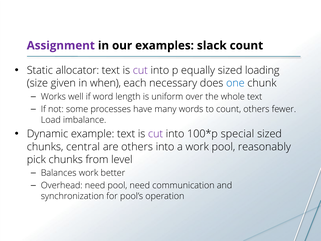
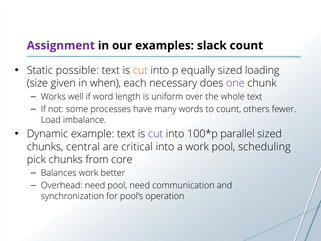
allocator: allocator -> possible (77, 70)
cut colour: purple -> orange (140, 70)
one colour: blue -> purple (235, 83)
special: special -> parallel (238, 134)
are others: others -> critical (137, 147)
reasonably: reasonably -> scheduling (264, 147)
level: level -> core (122, 159)
